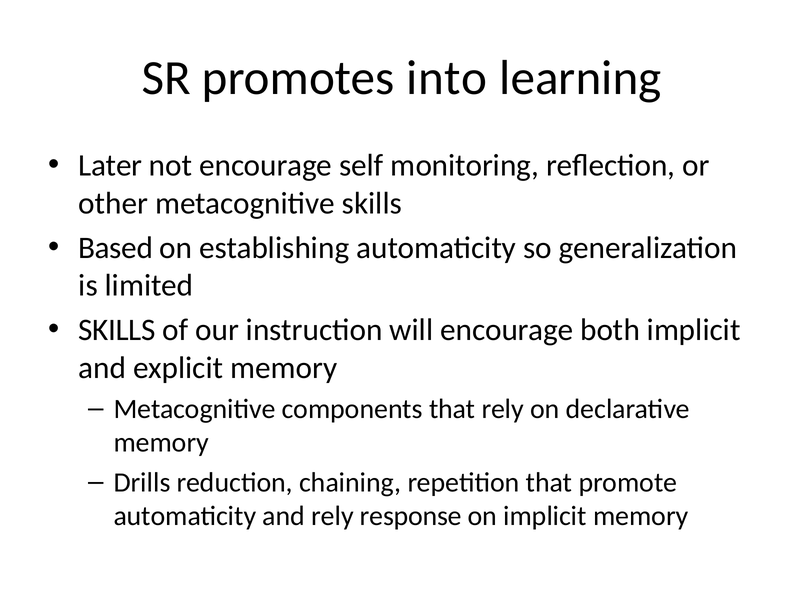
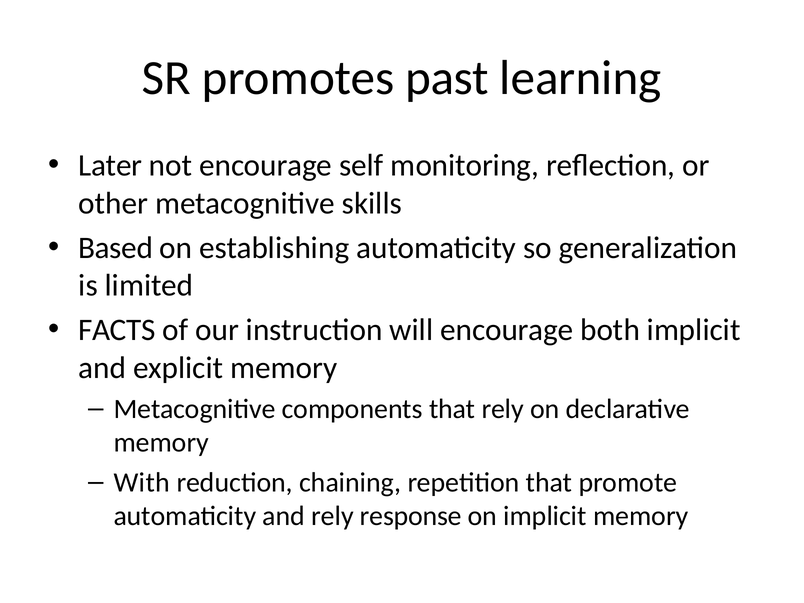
into: into -> past (447, 78)
SKILLS: SKILLS -> FACTS (117, 330)
Drills: Drills -> With (142, 482)
